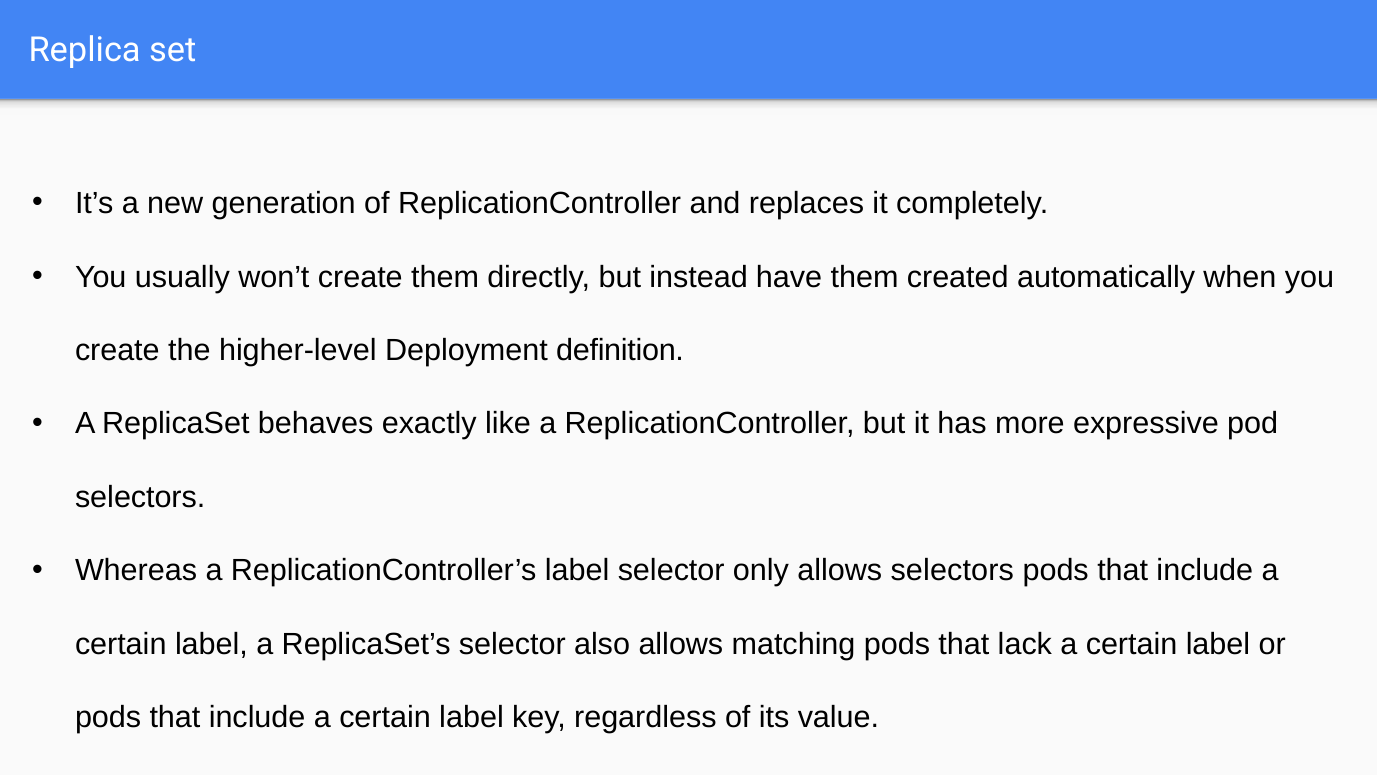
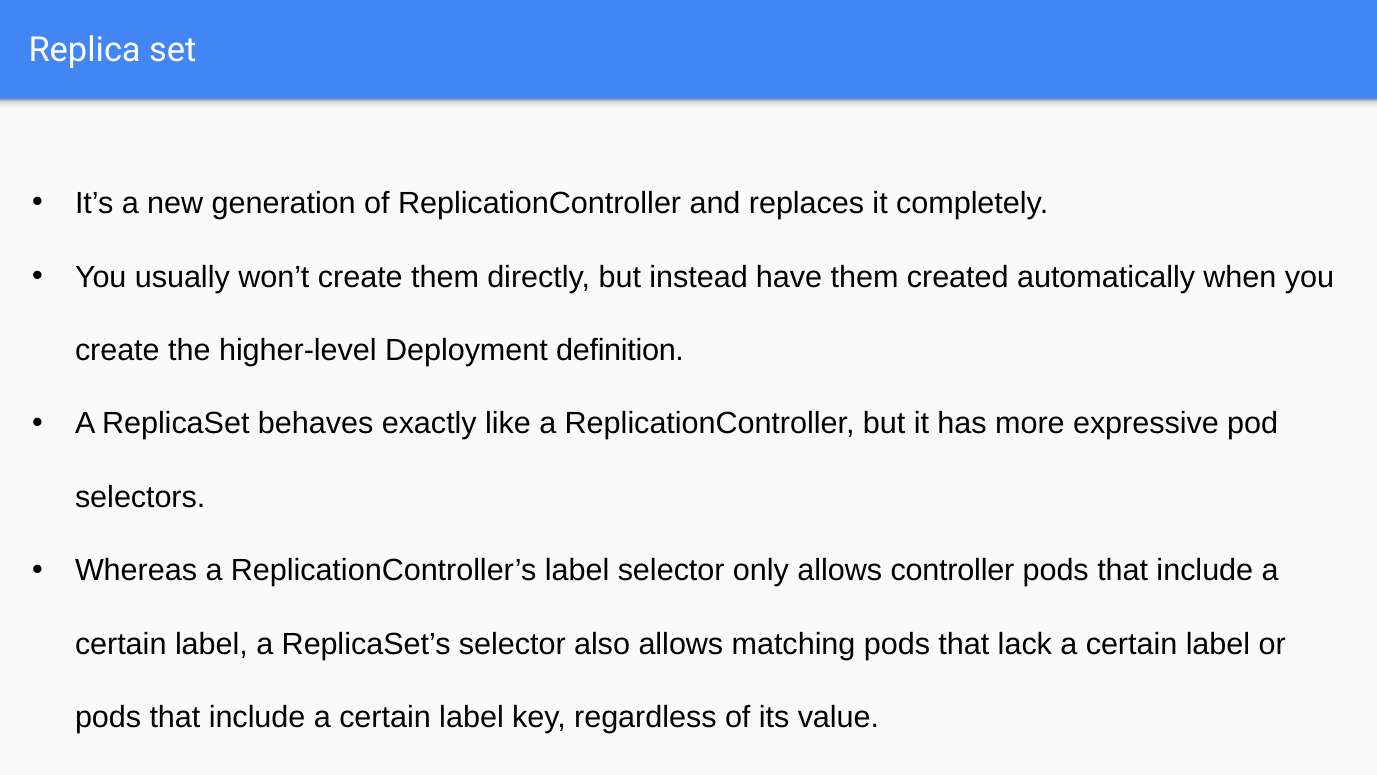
allows selectors: selectors -> controller (952, 570)
